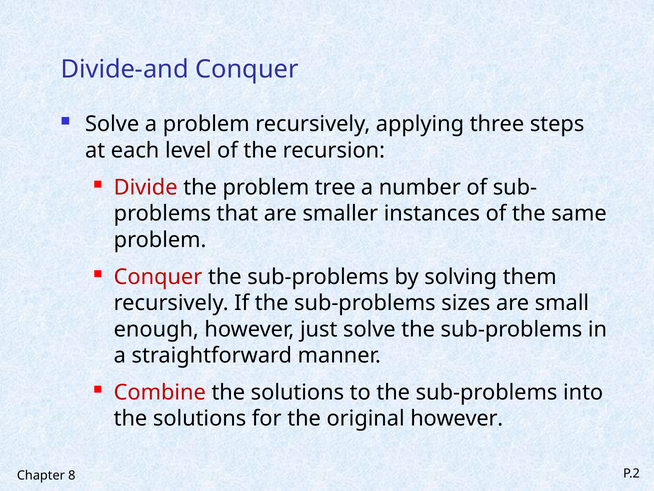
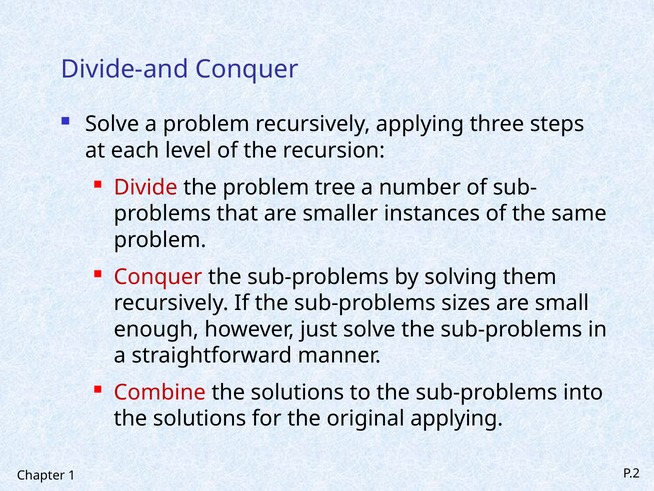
original however: however -> applying (457, 418)
8: 8 -> 1 (72, 475)
